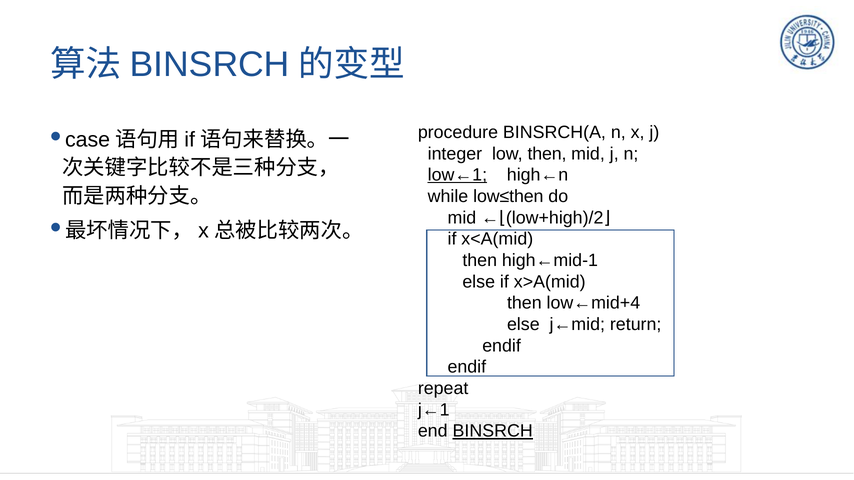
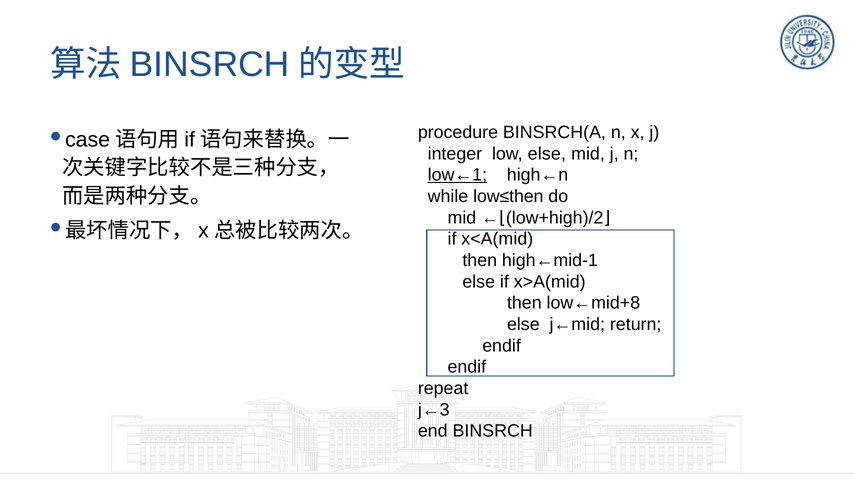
low then: then -> else (547, 154)
low←mid+4: low←mid+4 -> low←mid+8 (593, 303)
j←1: j←1 -> j←3 (434, 410)
BINSRCH underline: present -> none (493, 431)
